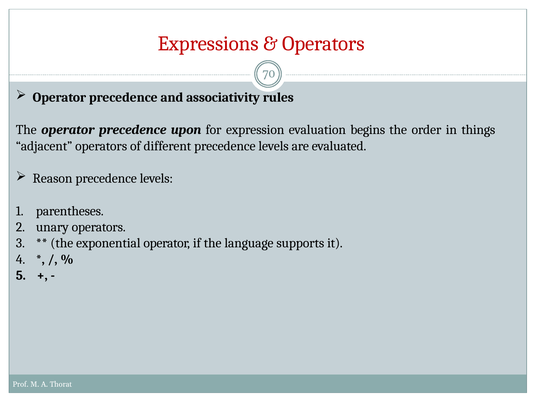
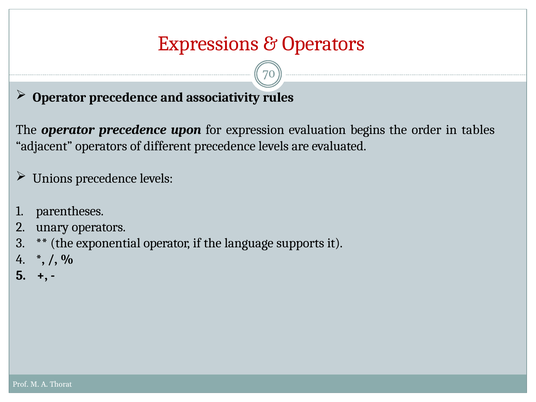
things: things -> tables (478, 130)
Reason: Reason -> Unions (53, 178)
